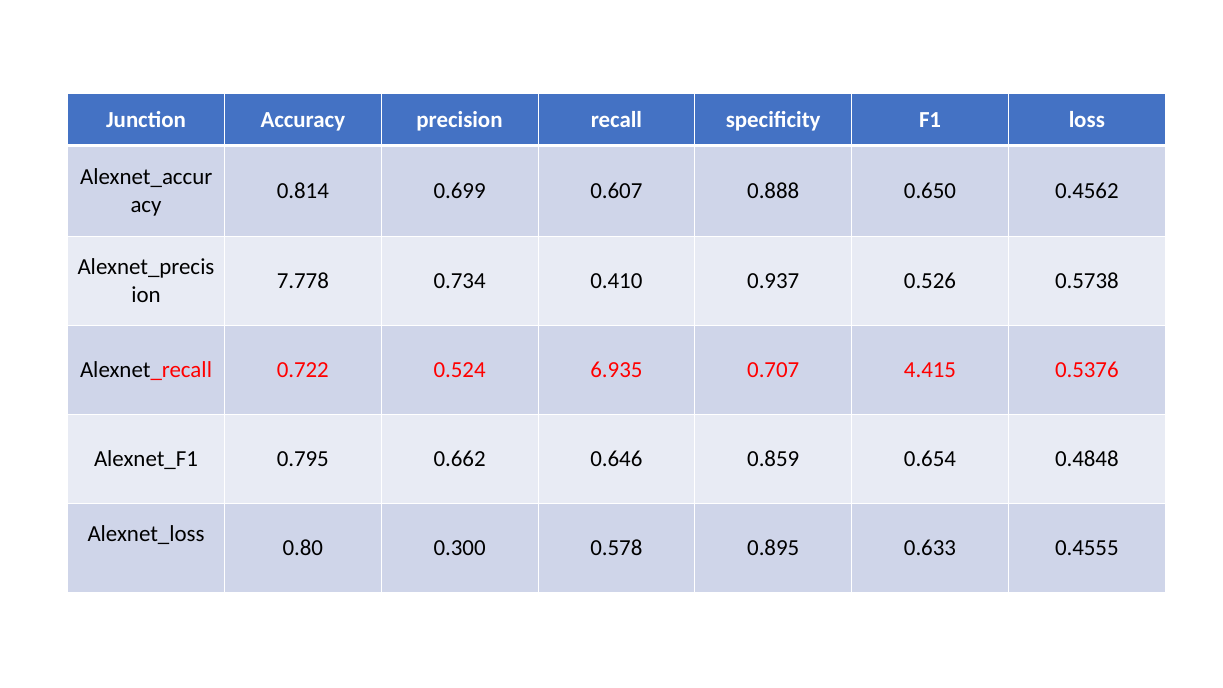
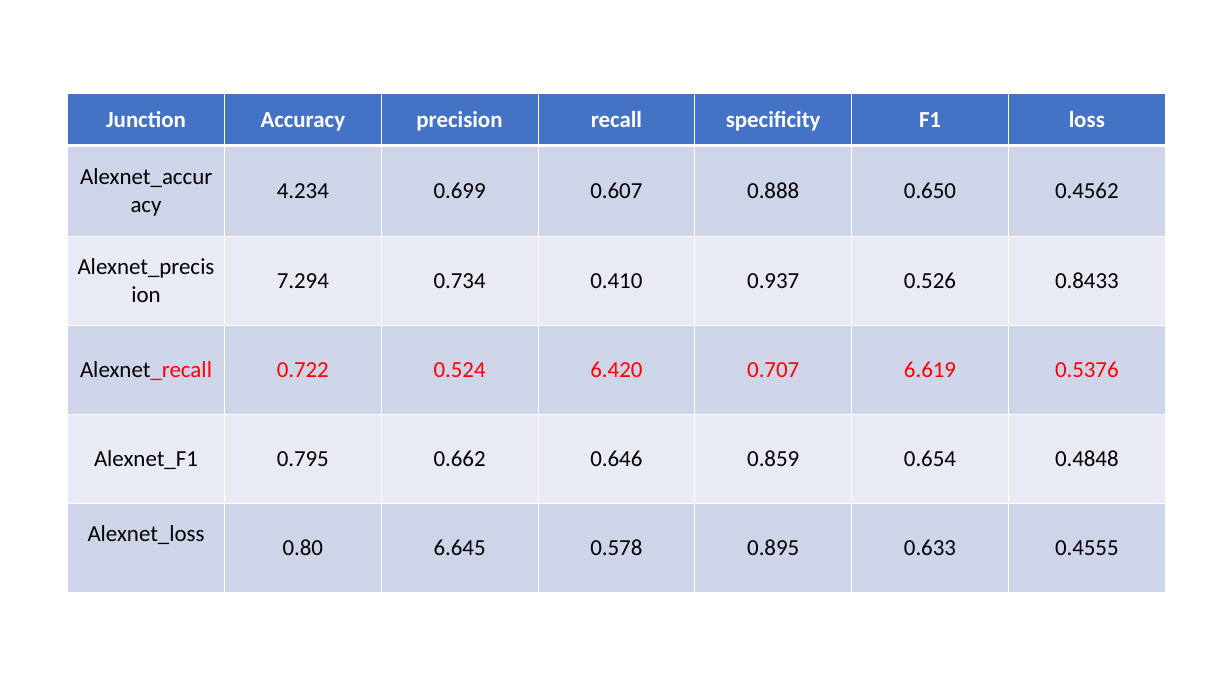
0.814: 0.814 -> 4.234 (303, 191)
7.778: 7.778 -> 7.294 (303, 281)
0.5738: 0.5738 -> 0.8433 (1087, 281)
6.935: 6.935 -> 6.420 (616, 370)
4.415: 4.415 -> 6.619 (930, 370)
0.300: 0.300 -> 6.645 (460, 548)
